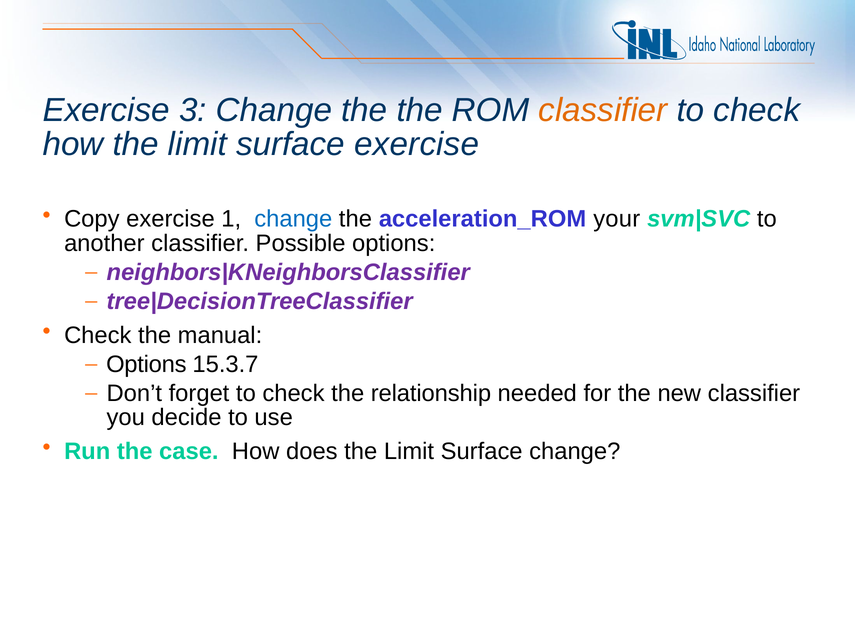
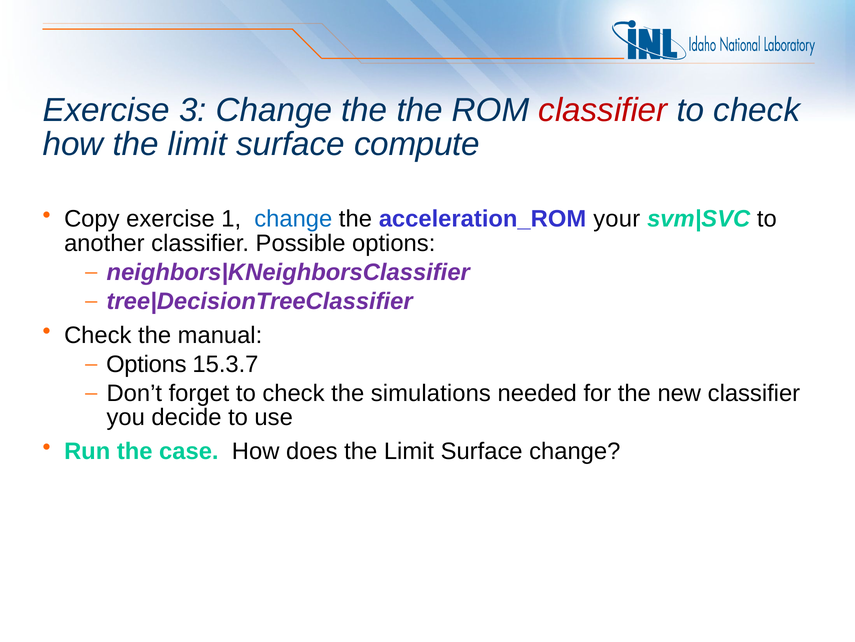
classifier colour: orange -> red (603, 110)
surface exercise: exercise -> compute (417, 144)
relationship: relationship -> simulations (431, 393)
